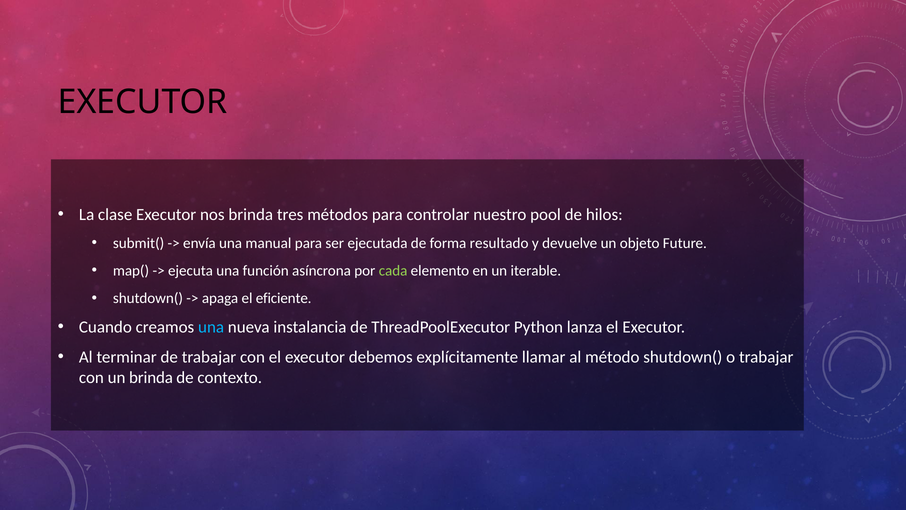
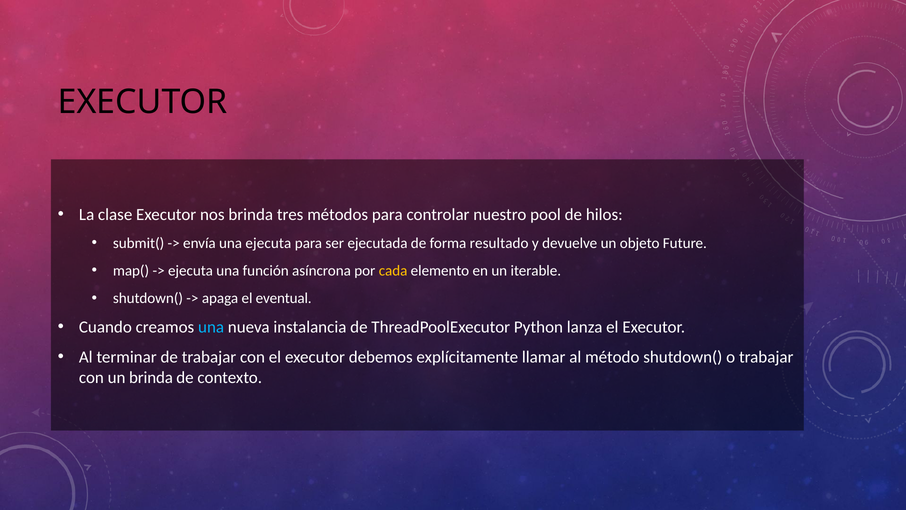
una manual: manual -> ejecuta (268, 243)
cada colour: light green -> yellow (393, 271)
eficiente: eficiente -> eventual (284, 298)
